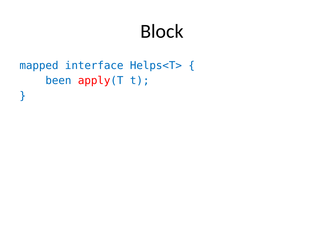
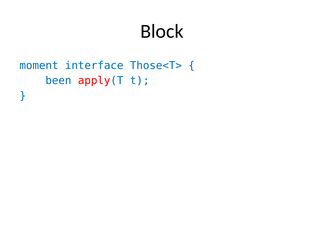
mapped: mapped -> moment (39, 66)
Helps<T>: Helps<T> -> Those<T> (156, 66)
